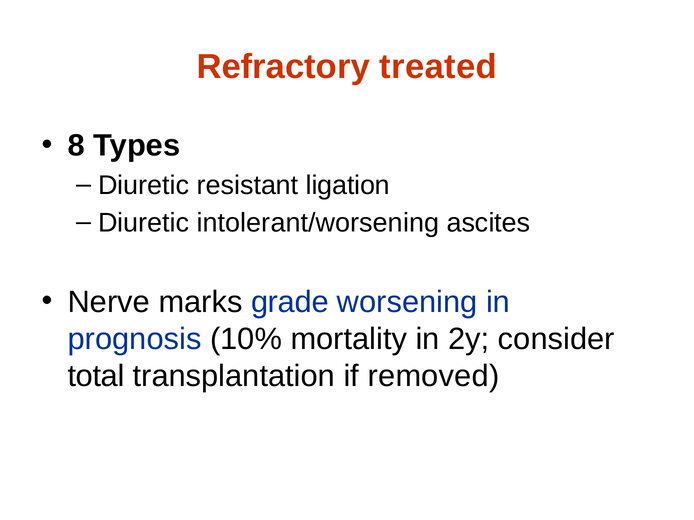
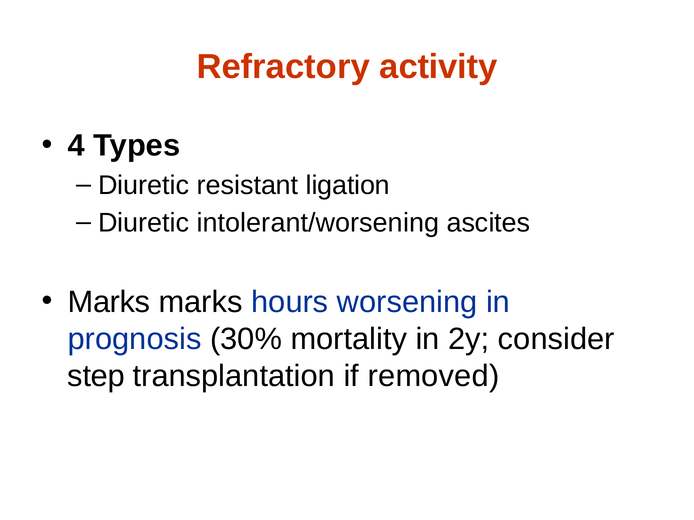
treated: treated -> activity (438, 67)
8: 8 -> 4 (76, 146)
Nerve: Nerve -> Marks (109, 302)
grade: grade -> hours (290, 302)
10%: 10% -> 30% (246, 339)
total: total -> step (96, 376)
